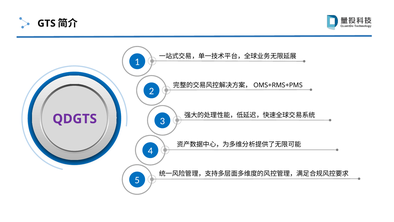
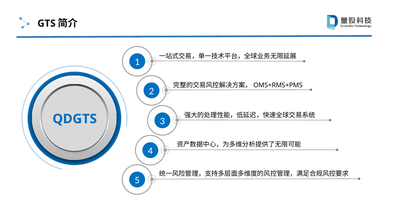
QDGTS colour: purple -> blue (75, 119)
